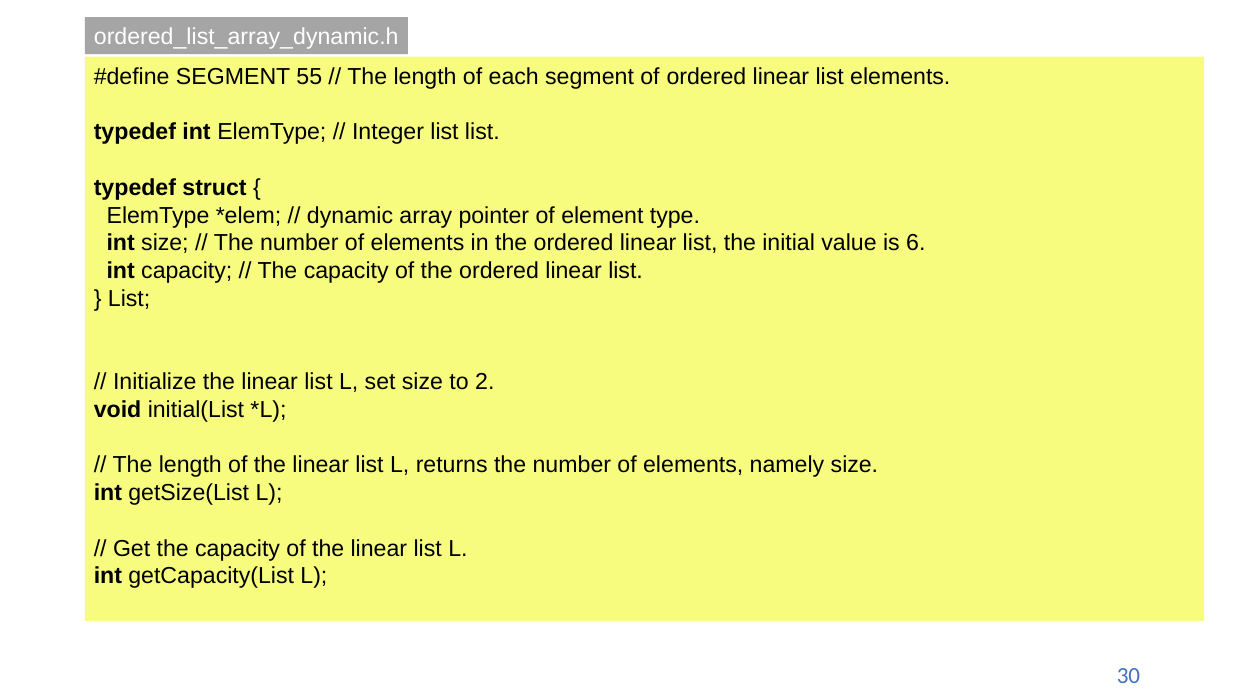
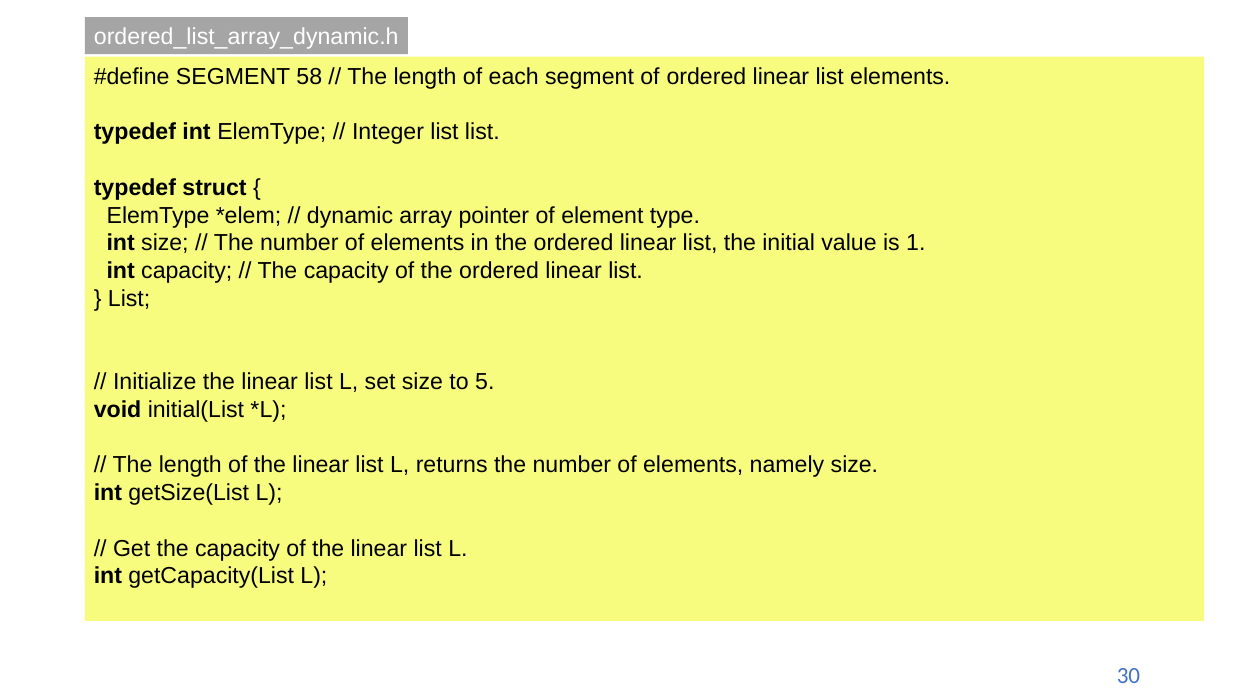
55: 55 -> 58 (309, 77)
6: 6 -> 1 (916, 243)
2: 2 -> 5 (485, 382)
